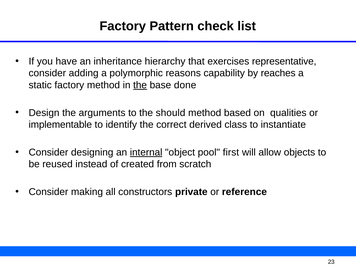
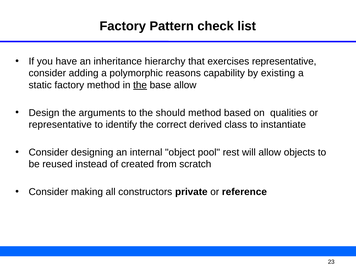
reaches: reaches -> existing (278, 73)
base done: done -> allow (185, 85)
implementable: implementable -> representative (60, 125)
internal underline: present -> none (146, 152)
first: first -> rest (231, 152)
